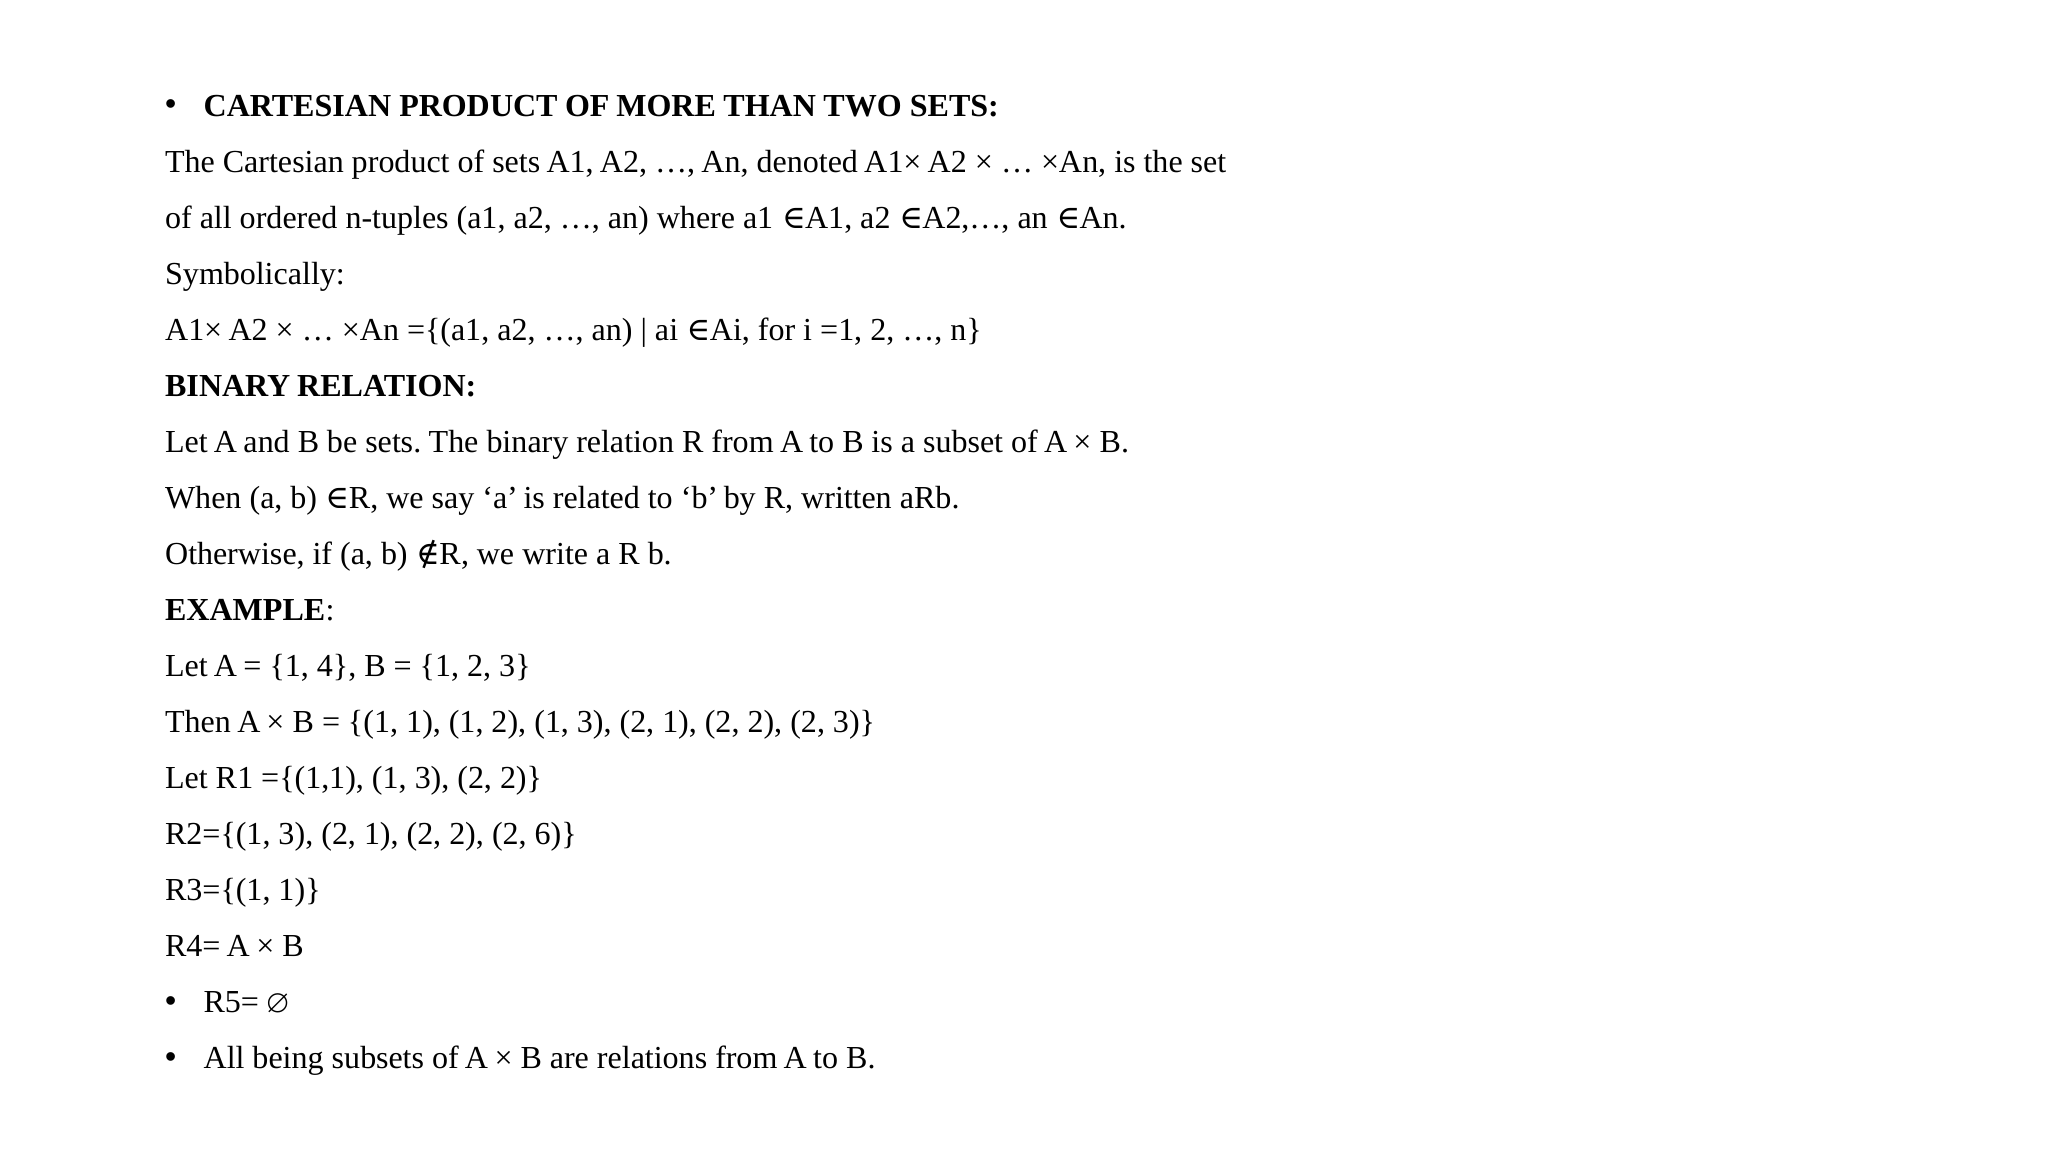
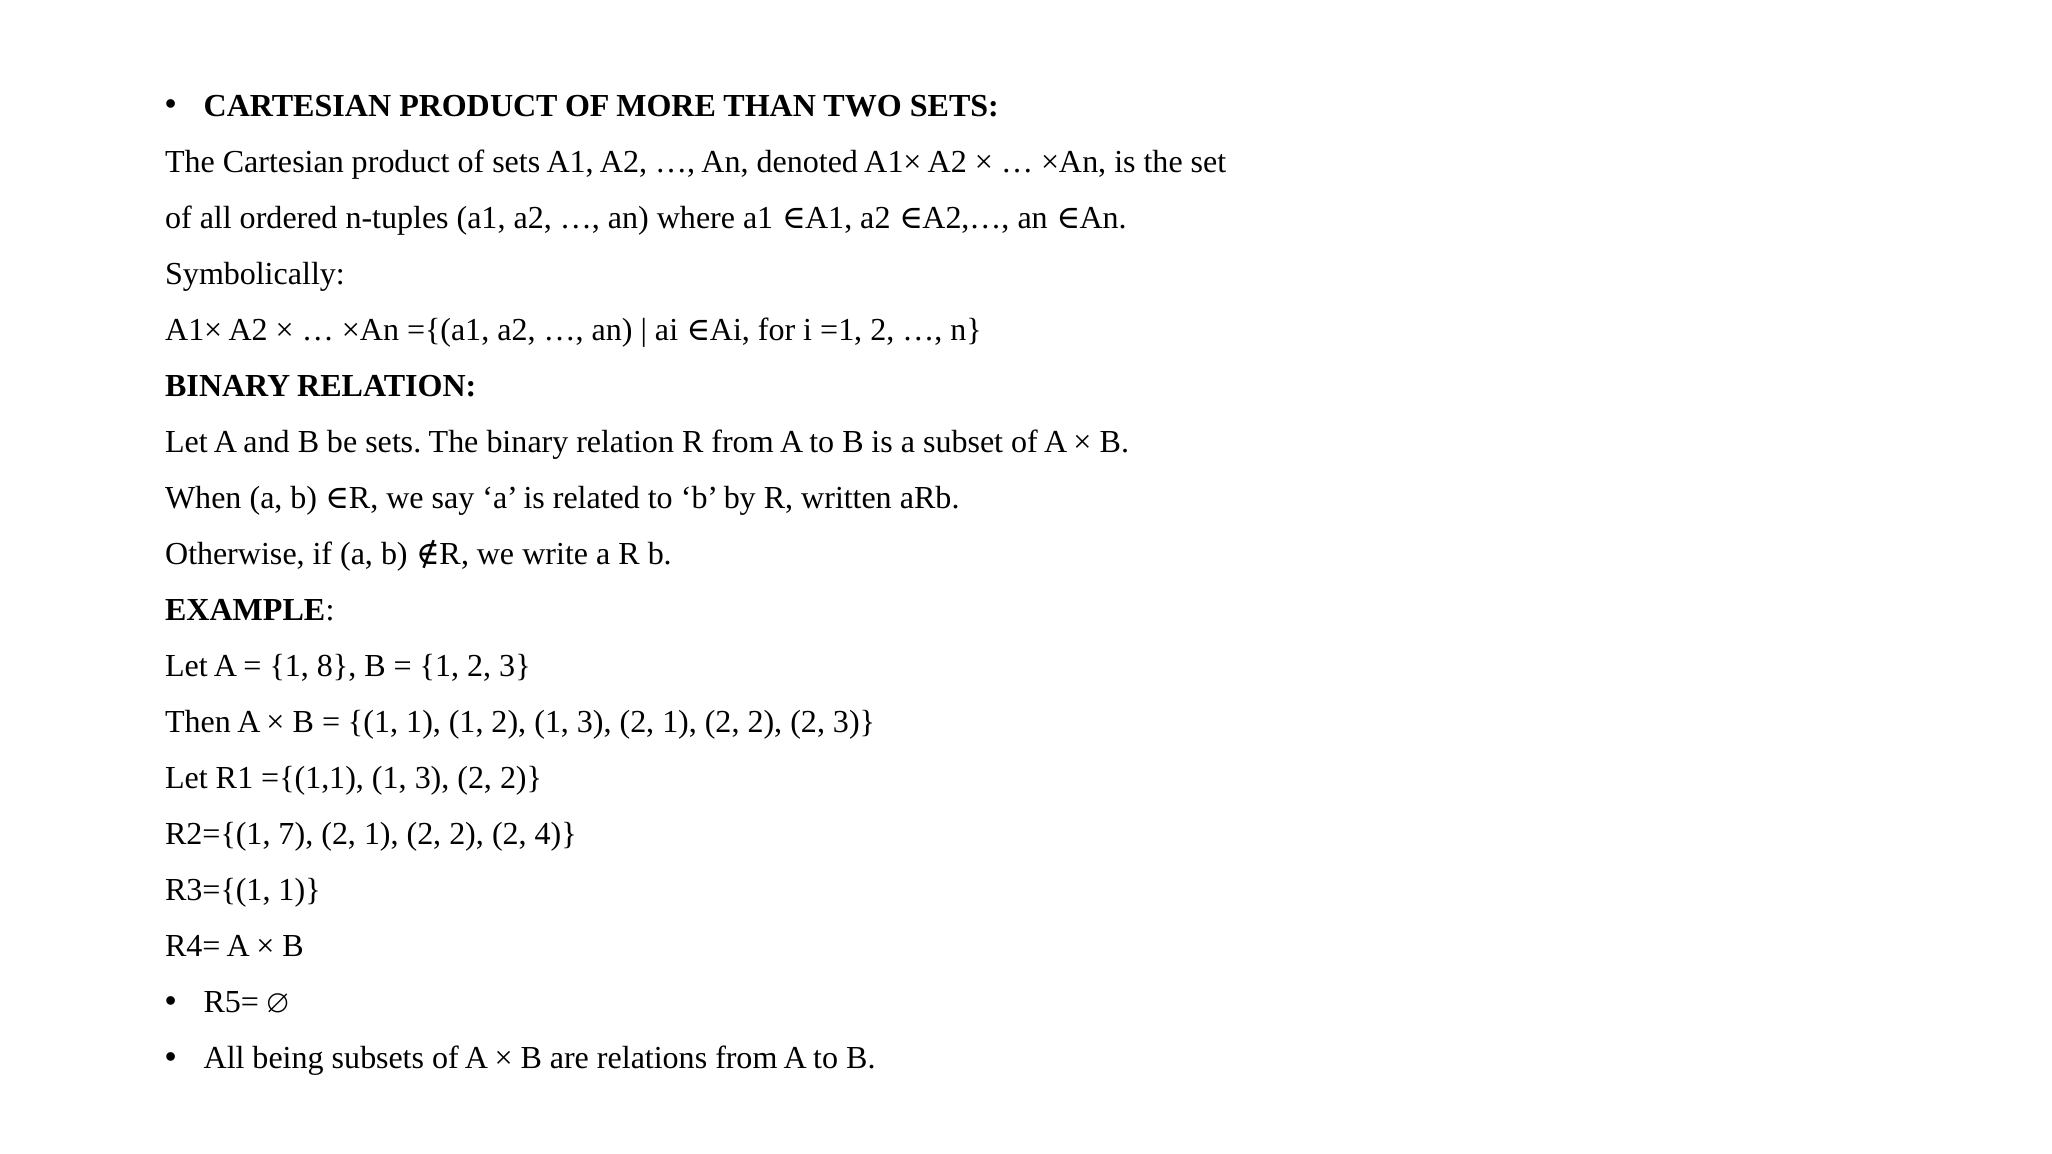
4: 4 -> 8 (337, 666)
R2={(1 3: 3 -> 7 (296, 834)
6: 6 -> 4 (556, 834)
